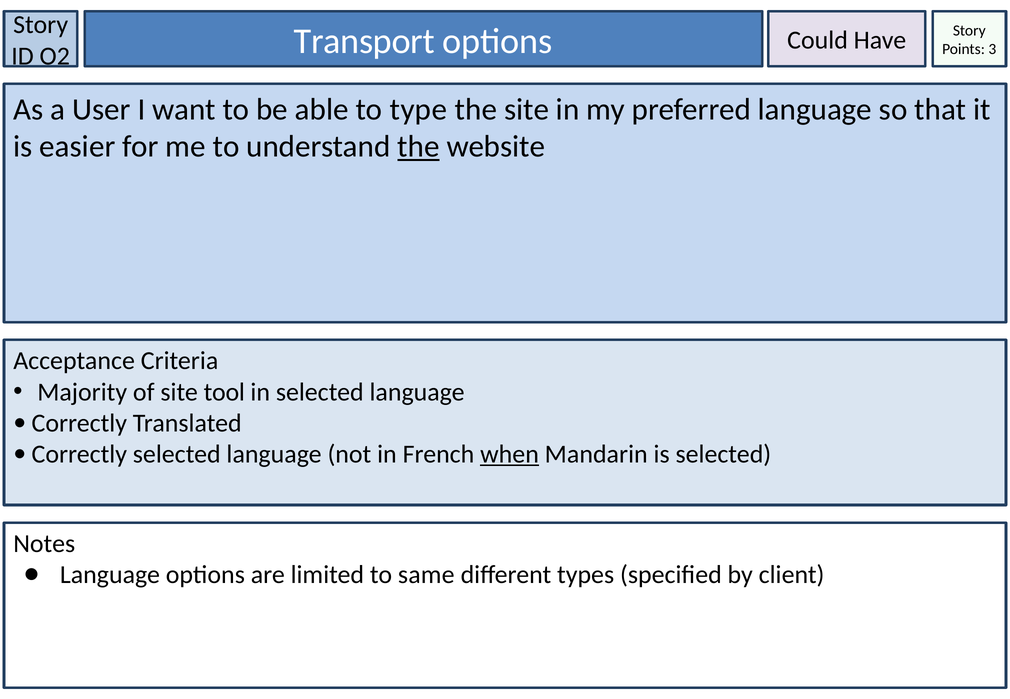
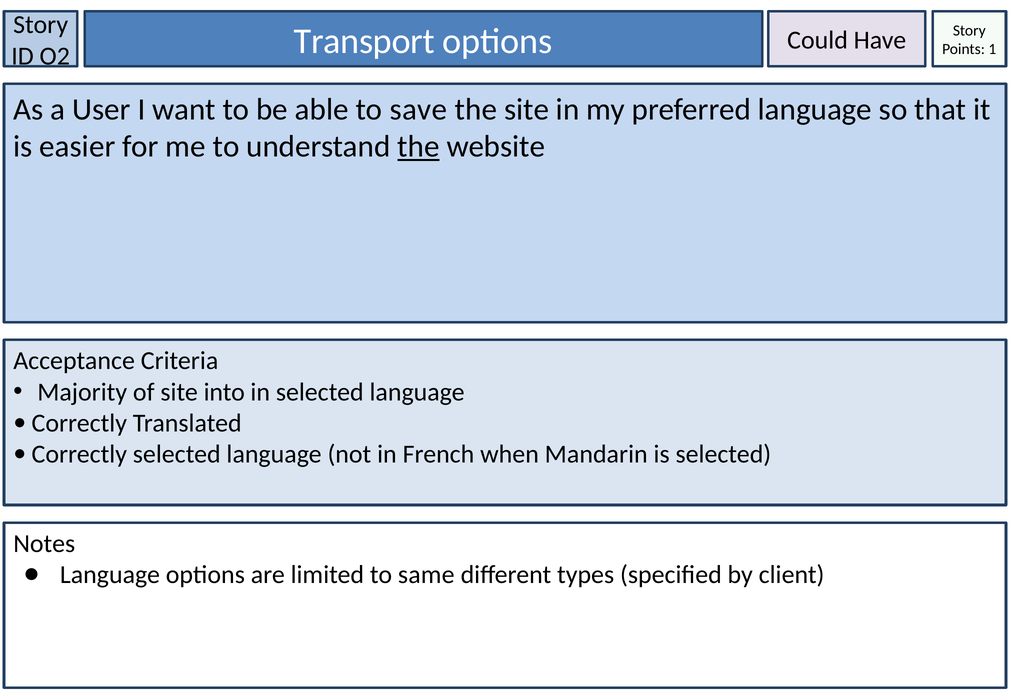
3: 3 -> 1 (992, 49)
type: type -> save (418, 109)
tool: tool -> into (224, 392)
when underline: present -> none (510, 454)
